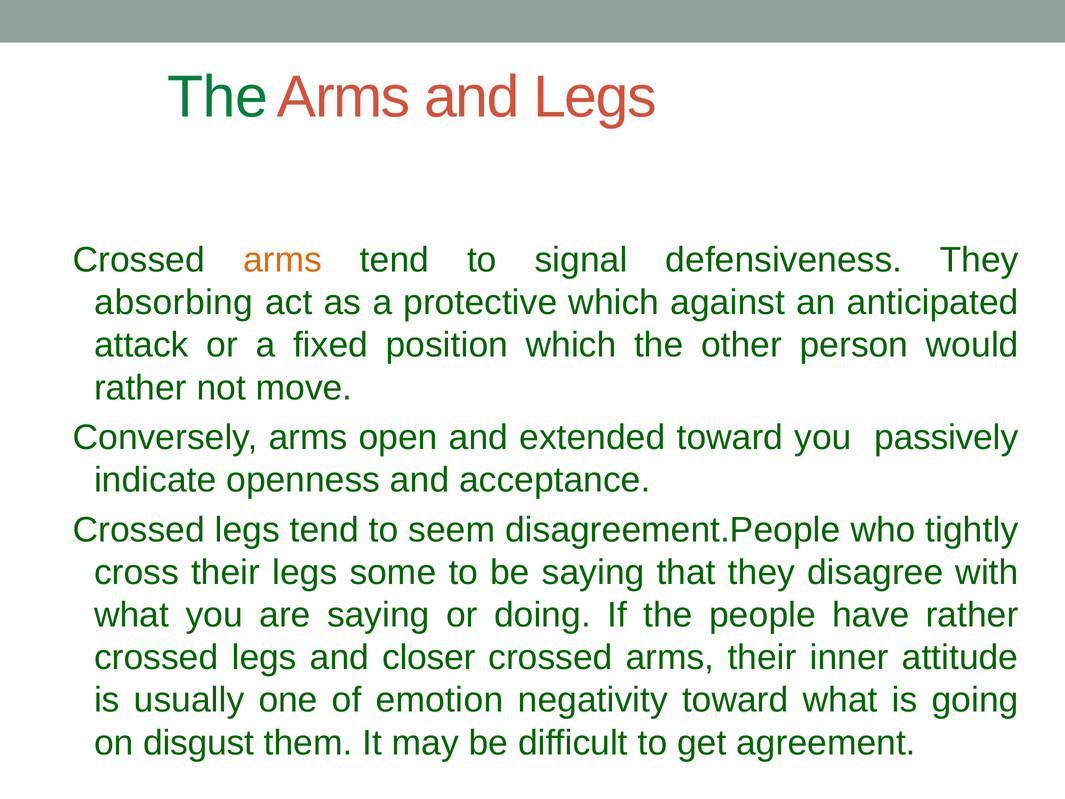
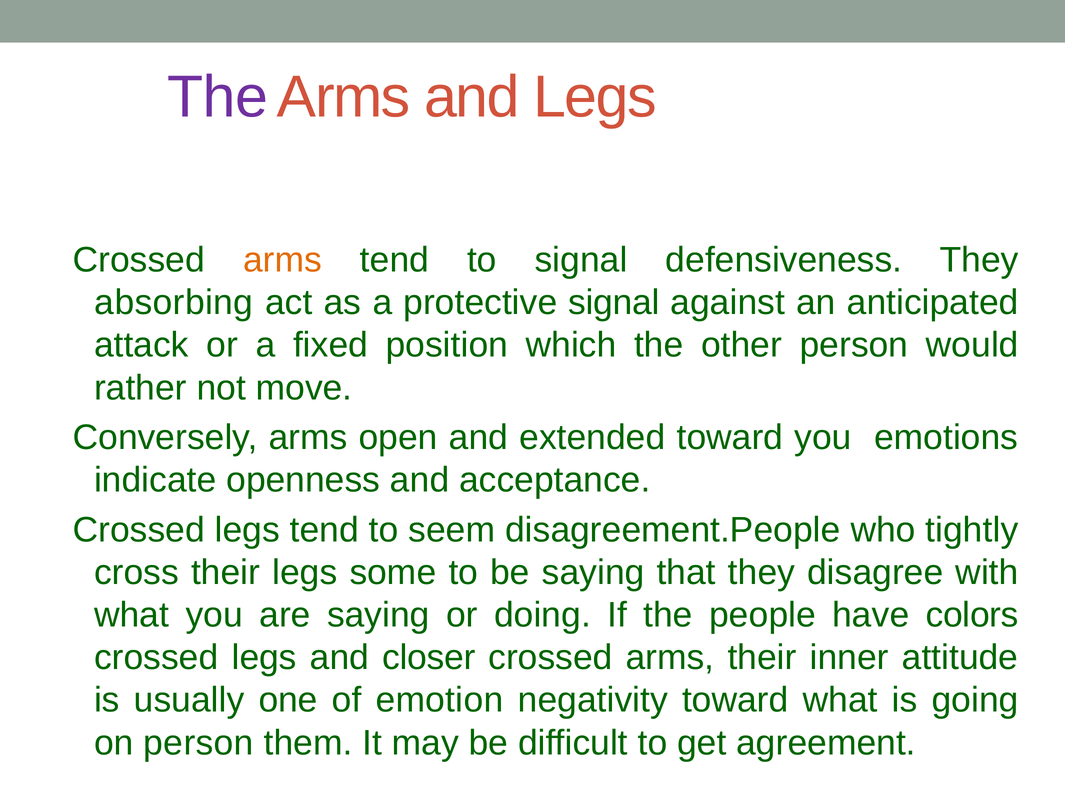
The colour: green -> purple (218, 97)
protective which: which -> signal (614, 302)
passively: passively -> emotions (946, 437)
have rather: rather -> colors (972, 615)
on disgust: disgust -> person (198, 743)
